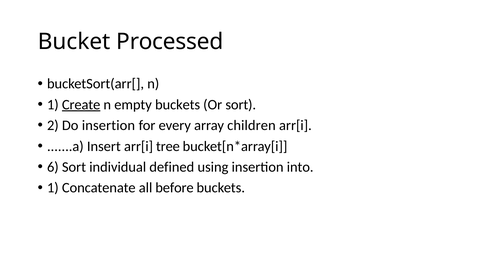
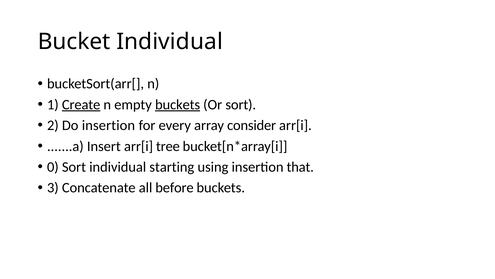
Bucket Processed: Processed -> Individual (170, 42)
buckets underline: none -> present (178, 104)
children: children -> consider (252, 125)
6: 6 -> 0 (53, 167)
defined: defined -> starting (172, 167)
into: into -> that (300, 167)
1: 1 -> 3 (53, 187)
